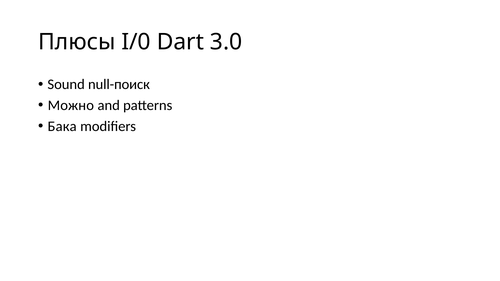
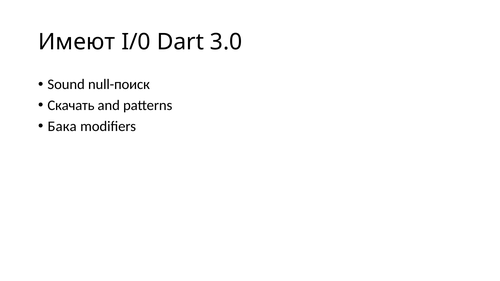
Плюсы: Плюсы -> Имеют (77, 42)
Можно: Можно -> Скачать (71, 106)
